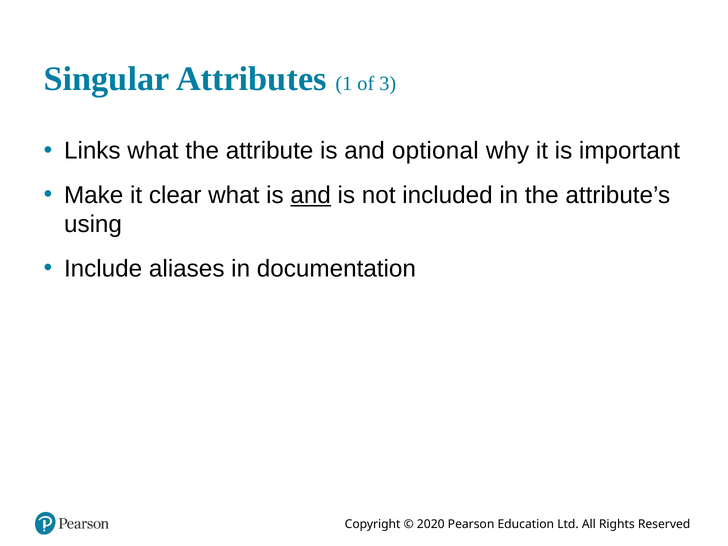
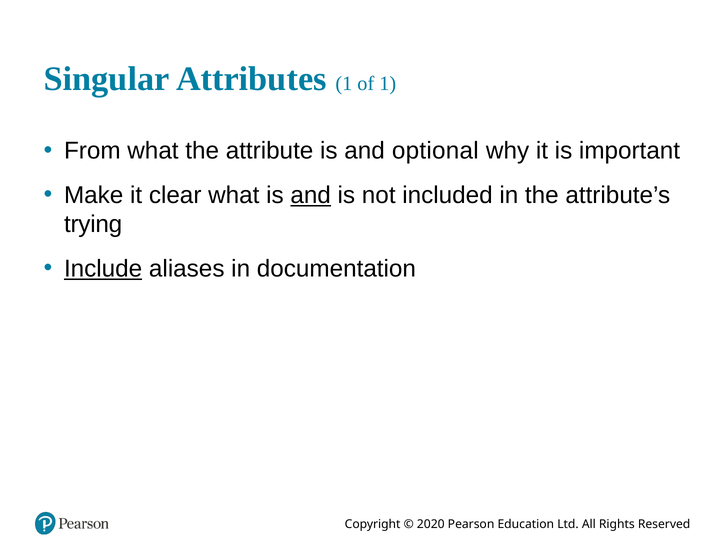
of 3: 3 -> 1 (388, 84)
Links: Links -> From (92, 151)
using: using -> trying (93, 224)
Include underline: none -> present (103, 269)
